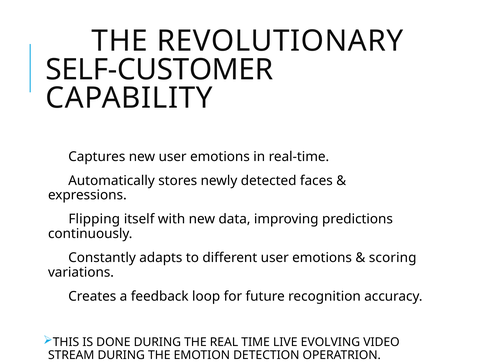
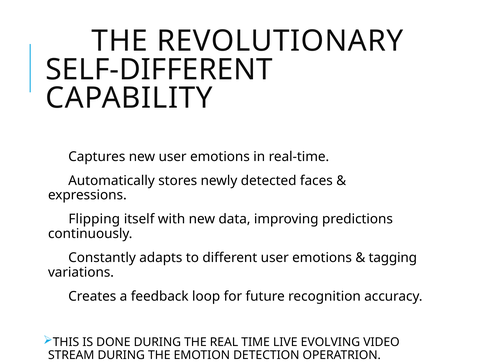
SELF-CUSTOMER: SELF-CUSTOMER -> SELF-DIFFERENT (159, 70)
scoring: scoring -> tagging (393, 258)
